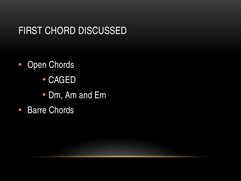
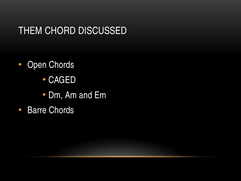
FIRST: FIRST -> THEM (30, 31)
